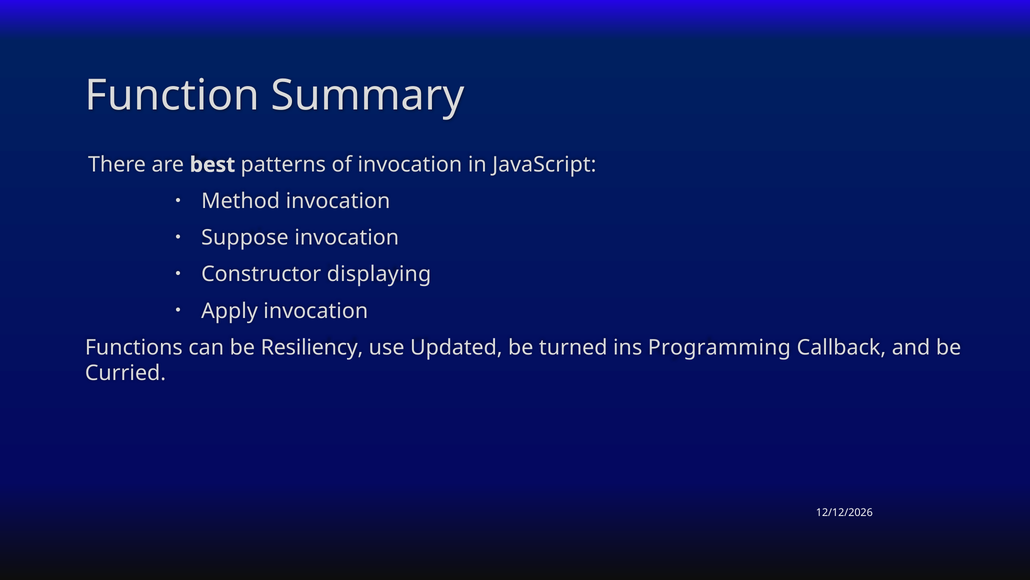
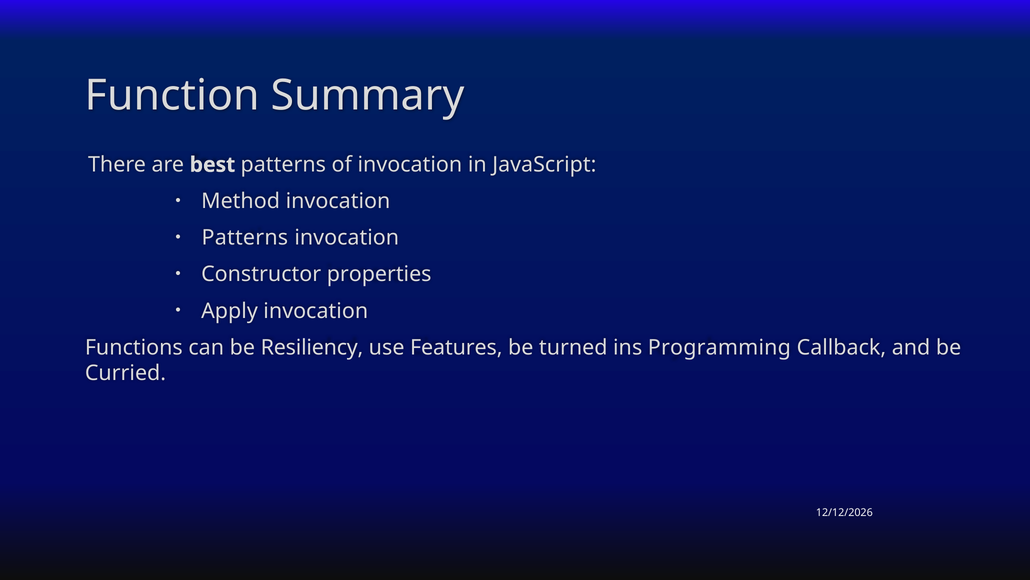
Suppose: Suppose -> Patterns (245, 238)
displaying: displaying -> properties (379, 274)
Updated: Updated -> Features (456, 347)
